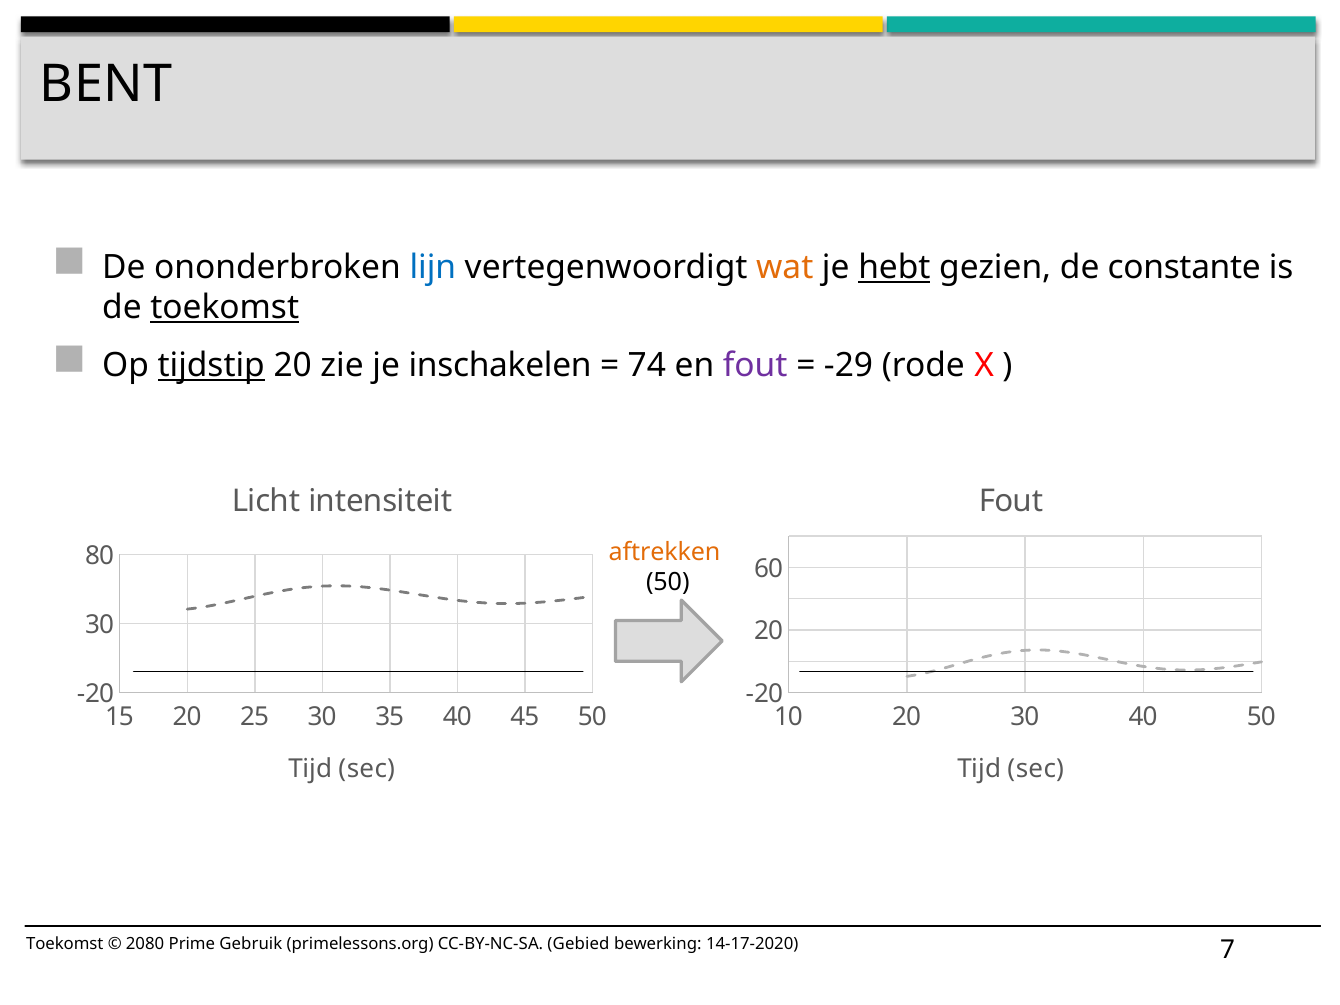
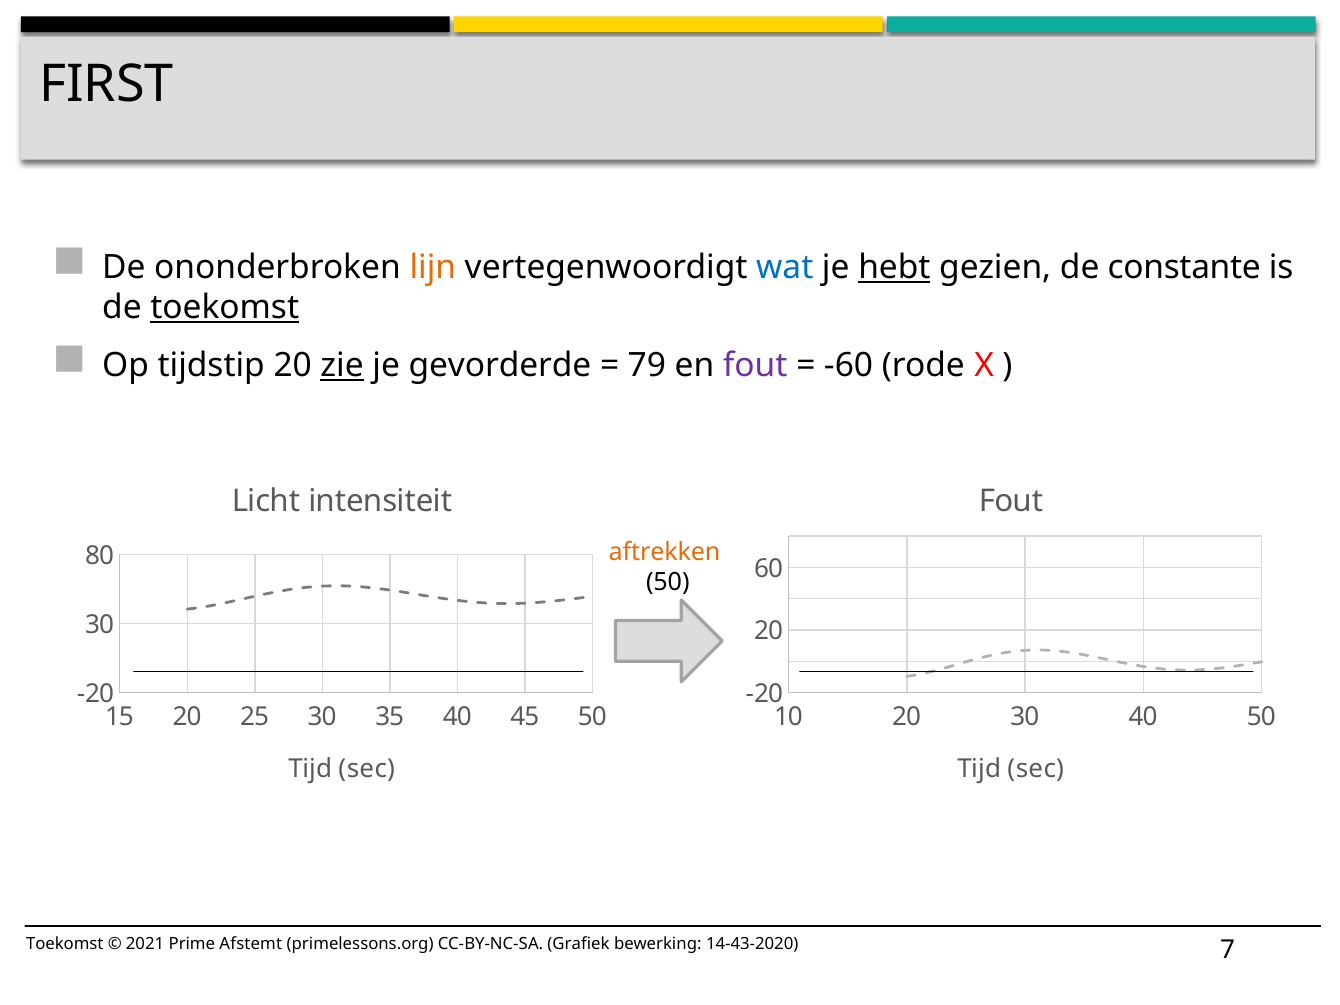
BENT: BENT -> FIRST (106, 85)
lijn colour: blue -> orange (433, 267)
wat colour: orange -> blue (785, 267)
tijdstip underline: present -> none (211, 366)
zie underline: none -> present (342, 366)
inschakelen: inschakelen -> gevorderde (500, 366)
74: 74 -> 79 (647, 366)
-29: -29 -> -60 (849, 366)
2080: 2080 -> 2021 (145, 944)
Gebruik: Gebruik -> Afstemt (251, 944)
Gebied: Gebied -> Grafiek (579, 944)
14-17-2020: 14-17-2020 -> 14-43-2020 (752, 944)
